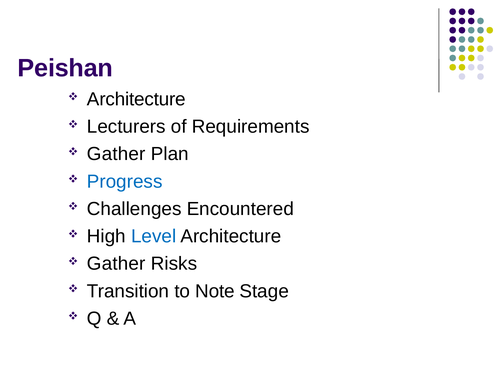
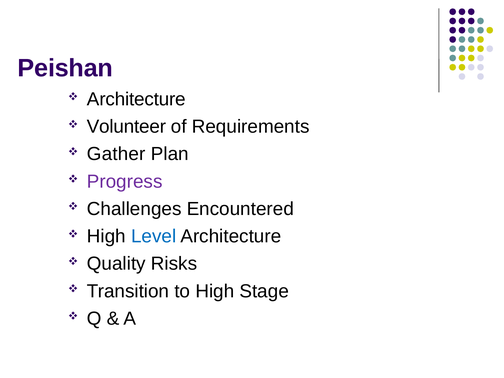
Lecturers: Lecturers -> Volunteer (126, 127)
Progress colour: blue -> purple (125, 181)
Gather: Gather -> Quality (116, 264)
to Note: Note -> High (215, 291)
